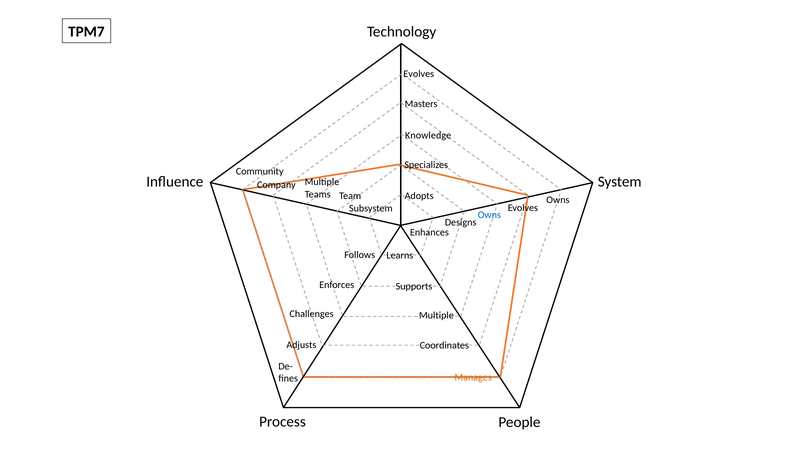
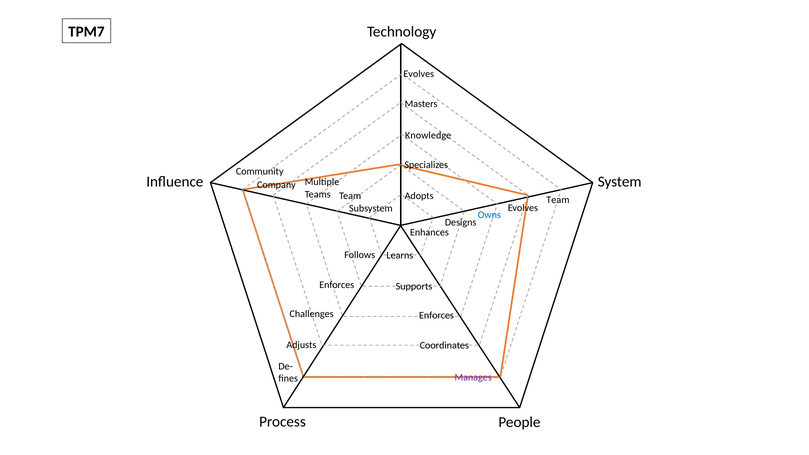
Owns: Owns -> Team (558, 200)
Multiple: Multiple -> Enforces (436, 315)
Manages colour: orange -> purple (473, 377)
